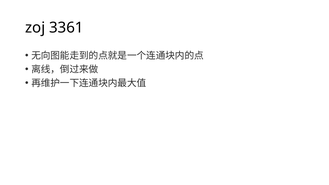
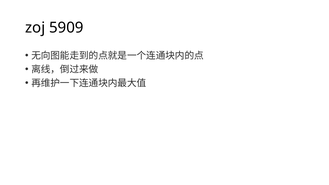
3361: 3361 -> 5909 (66, 28)
